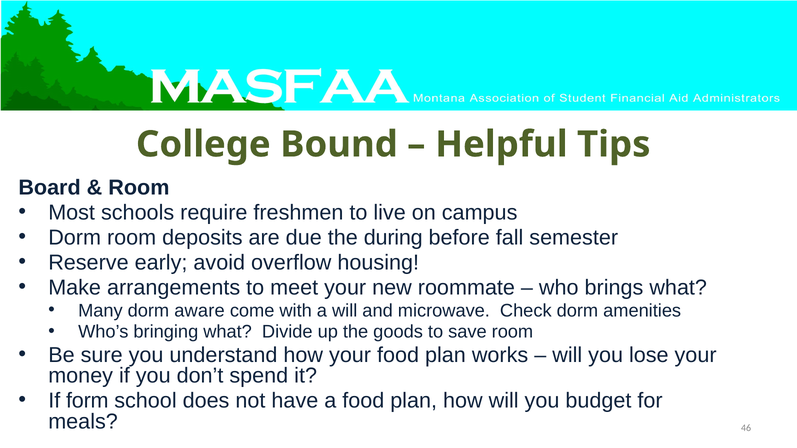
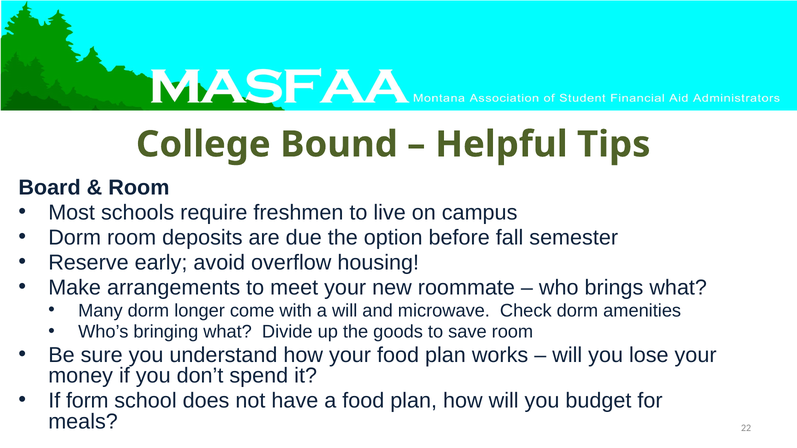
during: during -> option (393, 238)
aware: aware -> longer (200, 311)
46: 46 -> 22 (746, 428)
